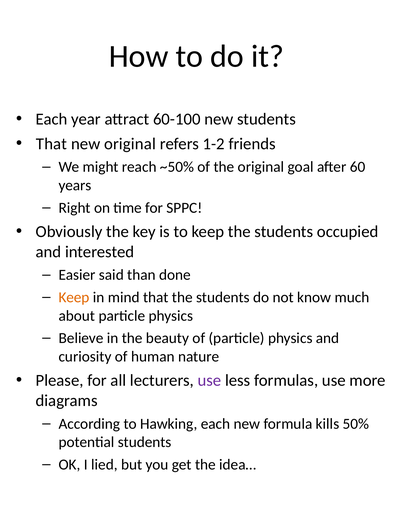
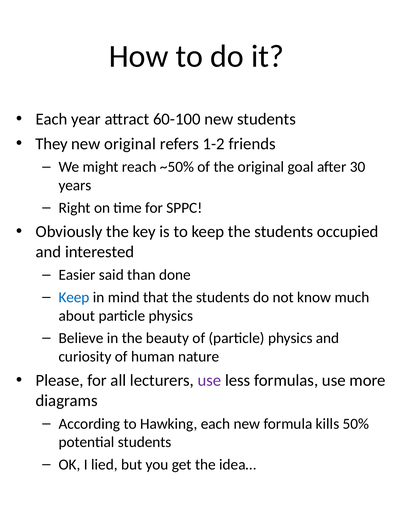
That: That -> They (52, 144)
60: 60 -> 30 (358, 167)
Keep colour: orange -> blue (74, 297)
